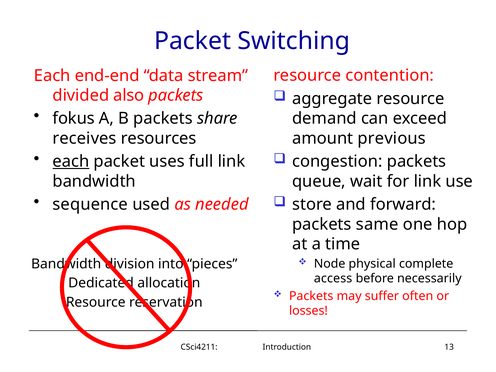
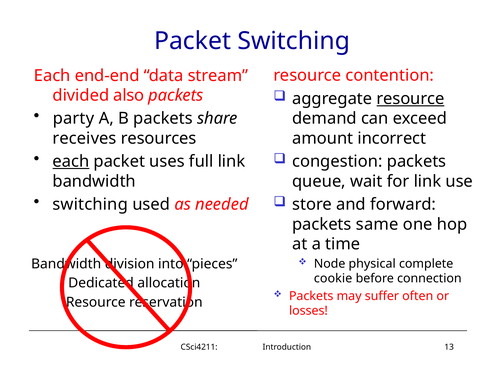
resource underline: none -> present (410, 99)
fokus: fokus -> party (73, 119)
previous: previous -> incorrect (392, 138)
sequence: sequence -> switching (90, 205)
access: access -> cookie (333, 279)
necessarily: necessarily -> connection (429, 279)
